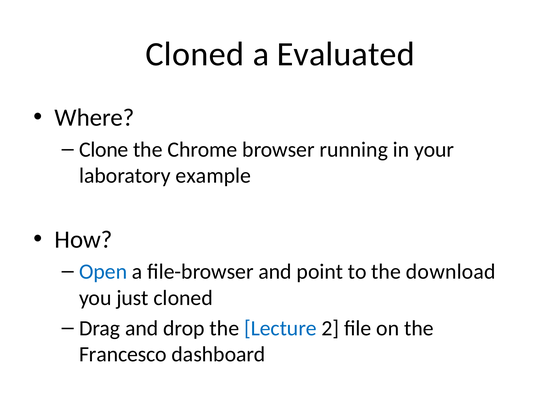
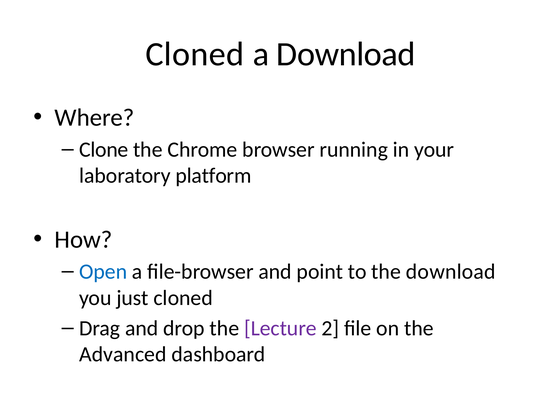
a Evaluated: Evaluated -> Download (346, 54)
example: example -> platform (214, 176)
Lecture colour: blue -> purple (280, 328)
Francesco: Francesco -> Advanced (123, 354)
